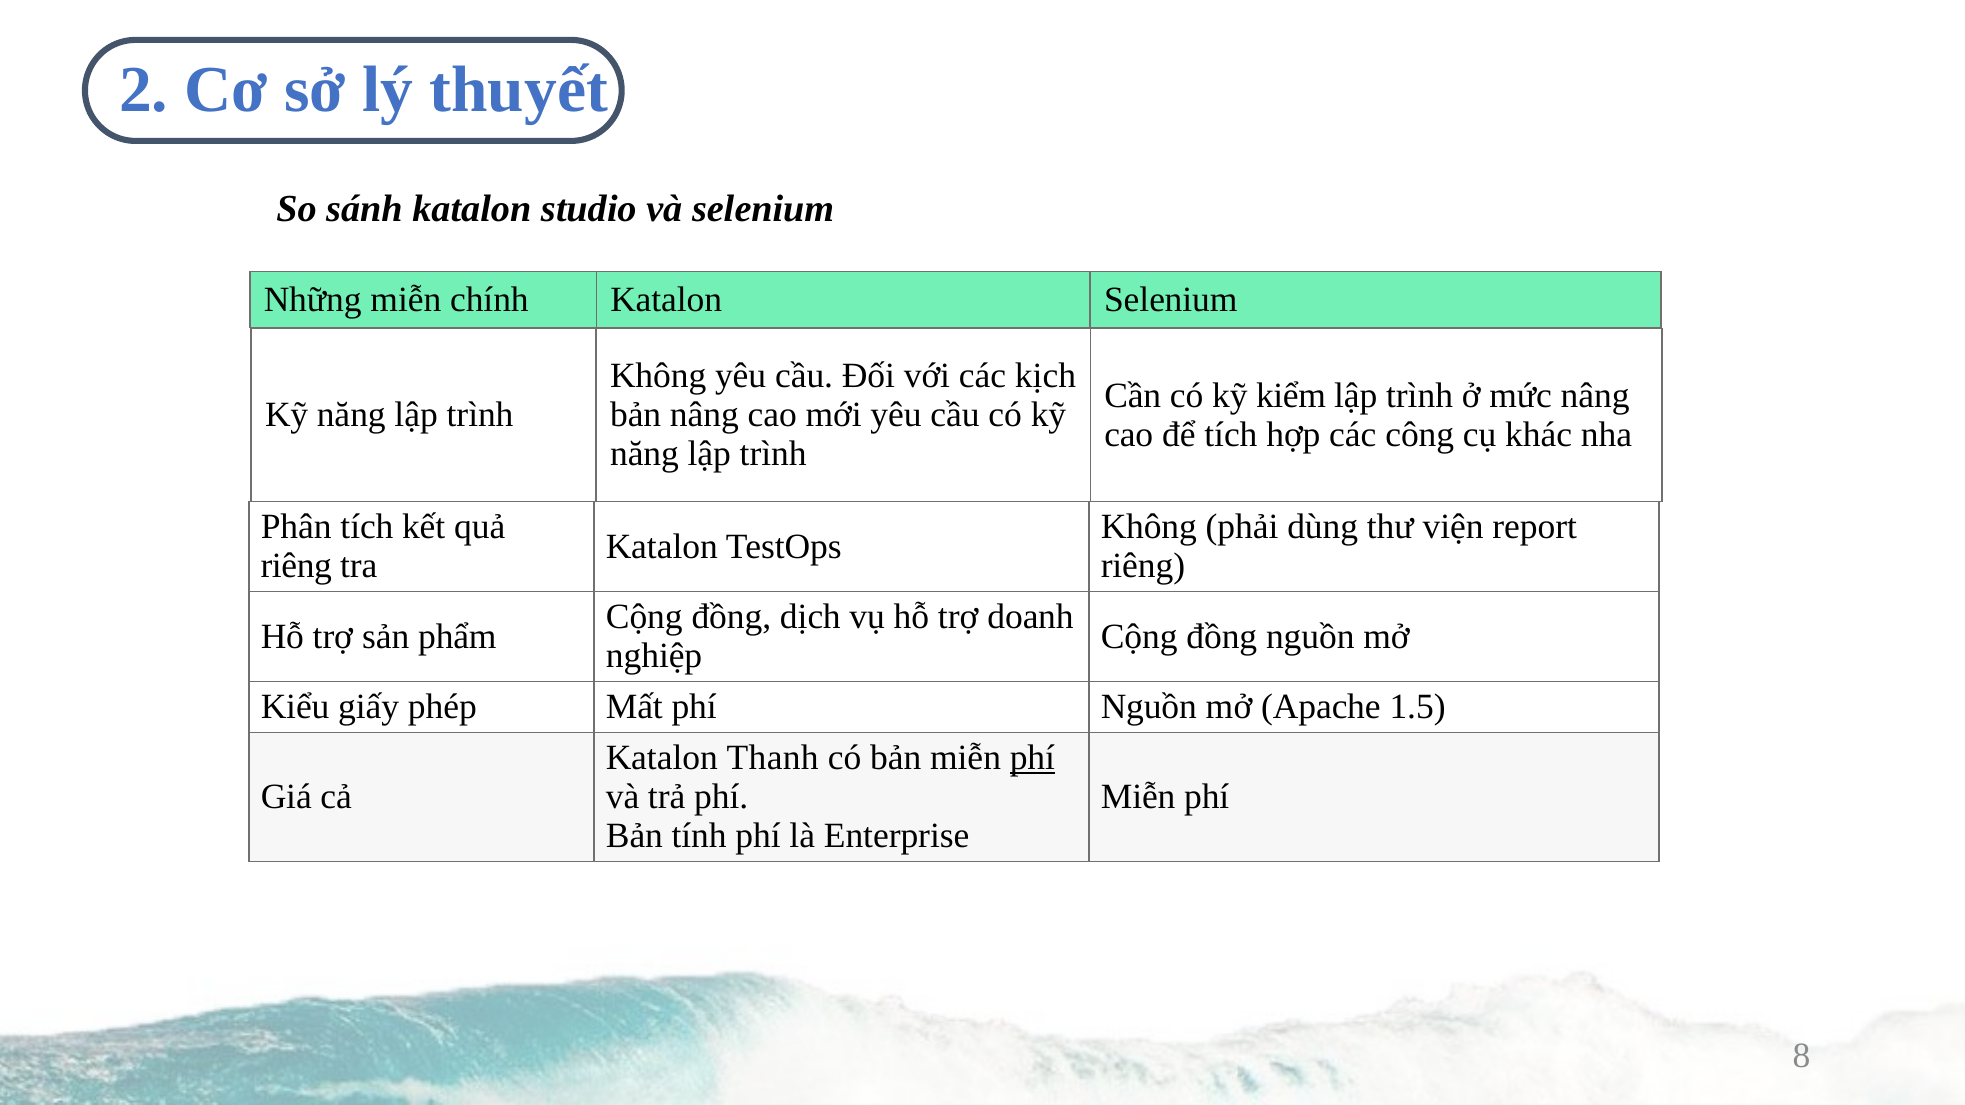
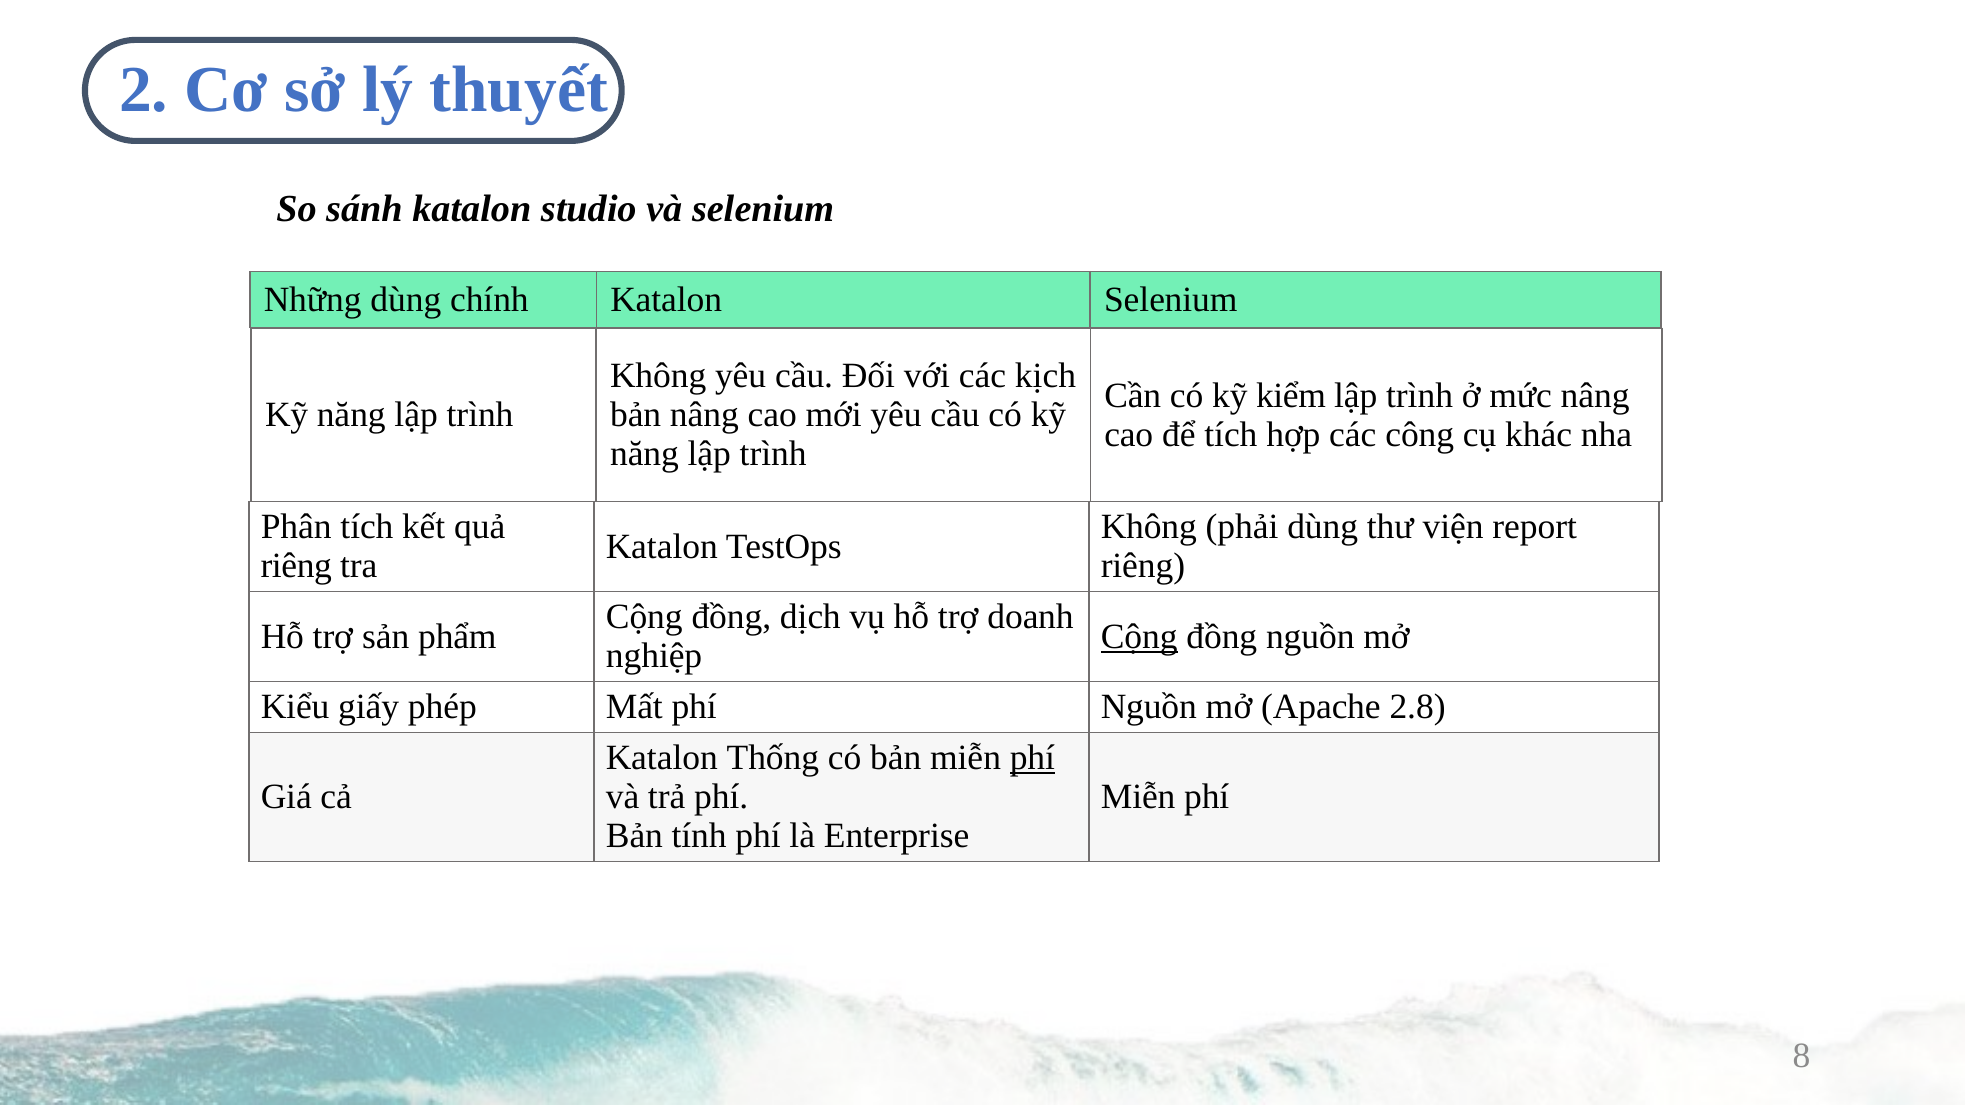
Những miễn: miễn -> dùng (406, 300)
Cộng underline: none -> present (1139, 637)
1.5: 1.5 -> 2.8 (1418, 707)
Thanh: Thanh -> Thống (773, 758)
